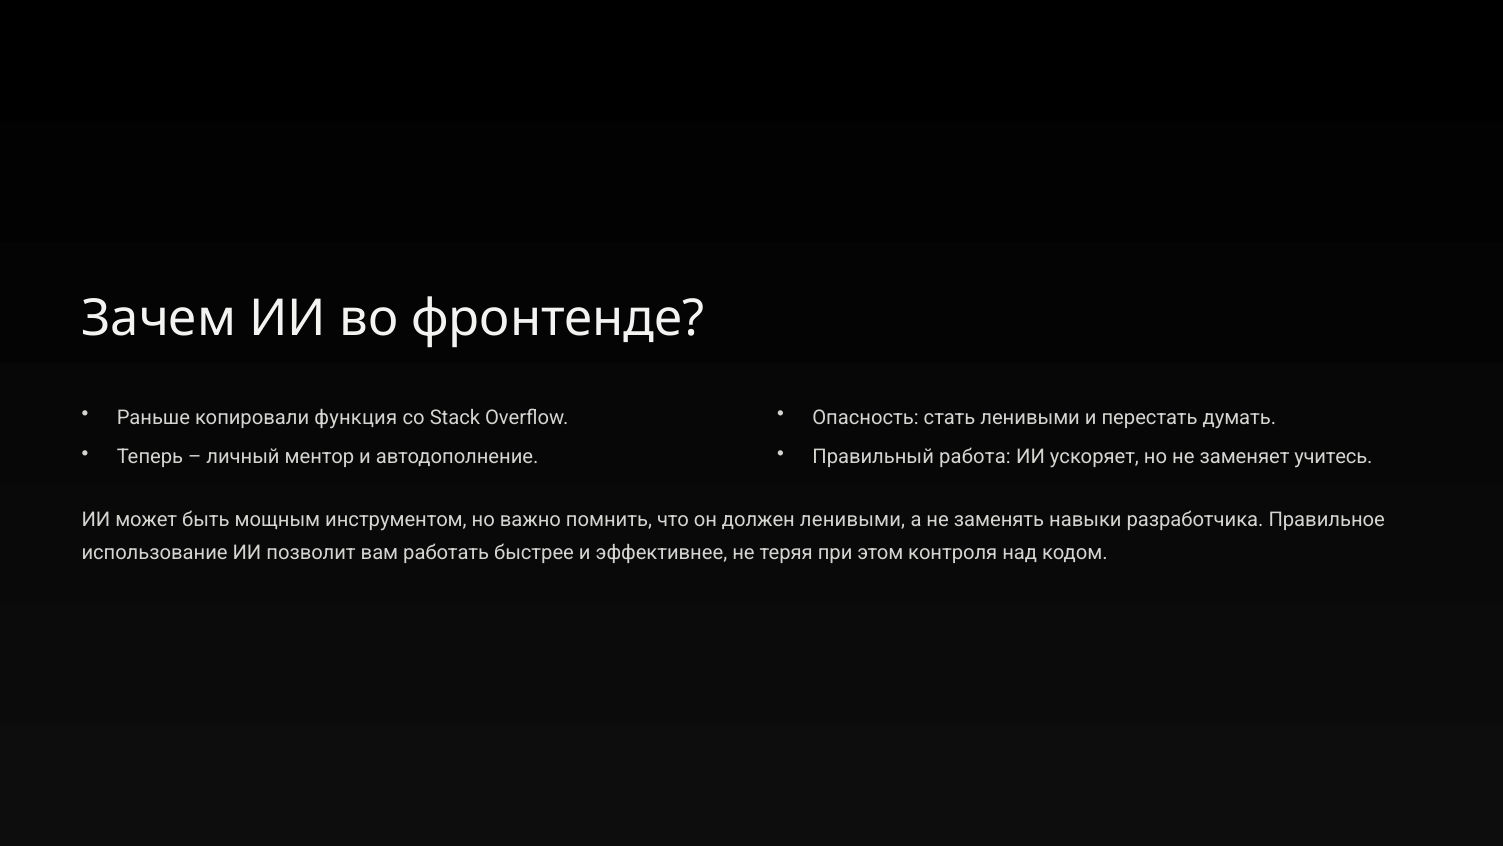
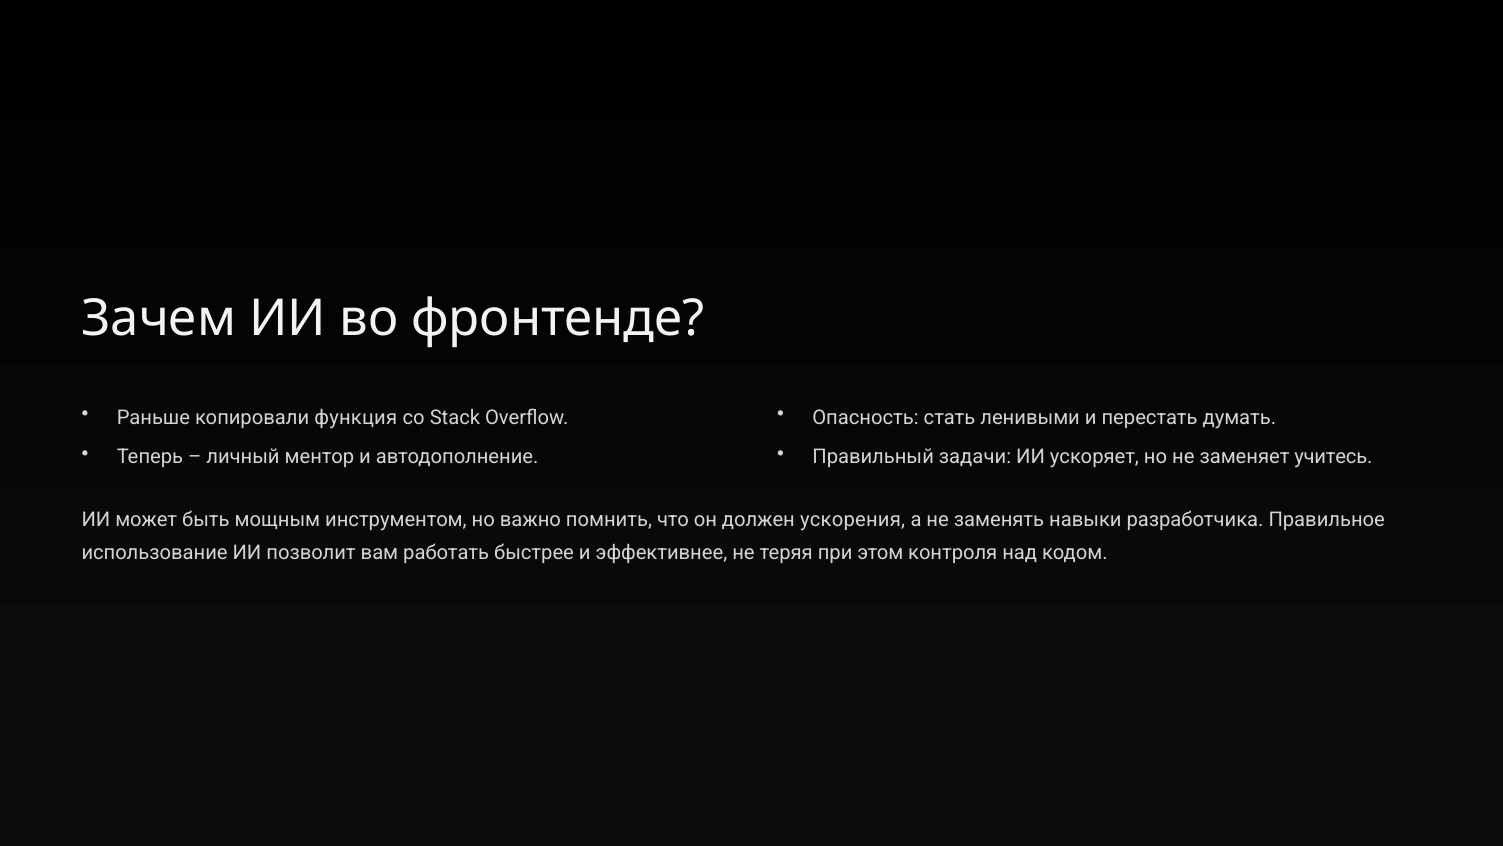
работа: работа -> задачи (975, 457)
должен ленивыми: ленивыми -> ускорения (853, 519)
